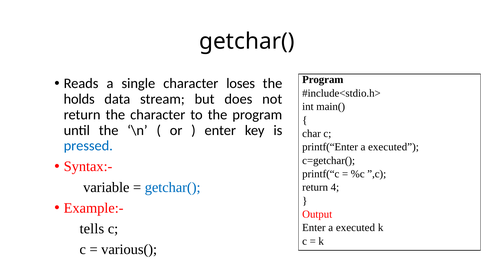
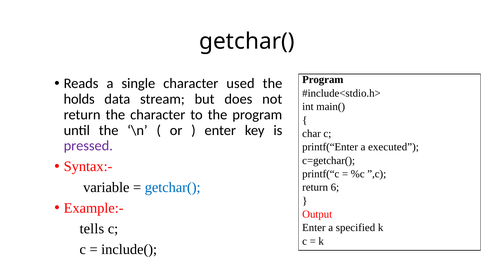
loses: loses -> used (241, 84)
pressed colour: blue -> purple (88, 146)
4: 4 -> 6 (335, 187)
Enter a executed: executed -> specified (356, 228)
various(: various( -> include( (129, 249)
